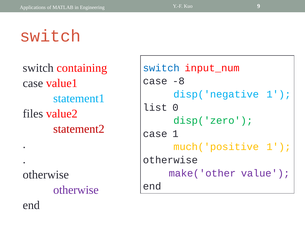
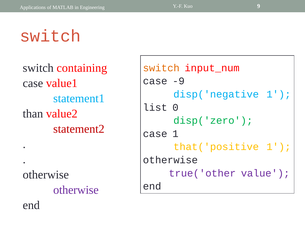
switch colour: blue -> orange (161, 68)
-8: -8 -> -9 (179, 81)
files: files -> than (33, 114)
much('positive: much('positive -> that('positive (216, 147)
make('other: make('other -> true('other (202, 173)
